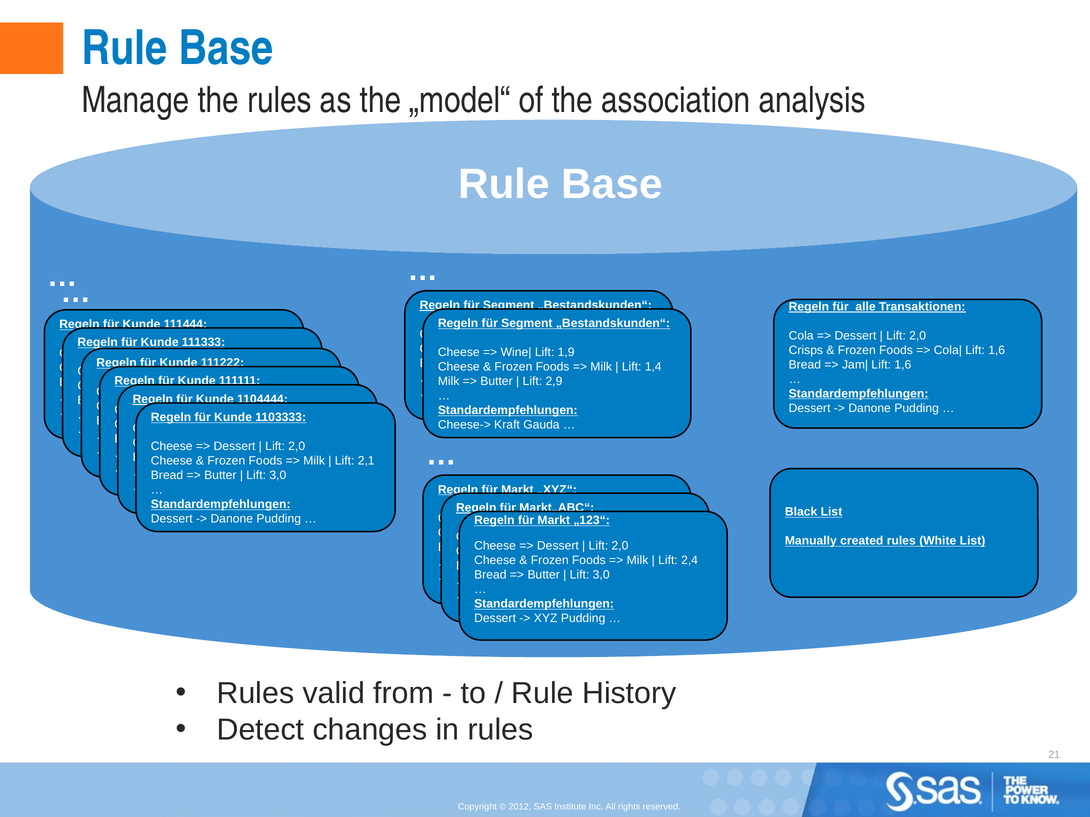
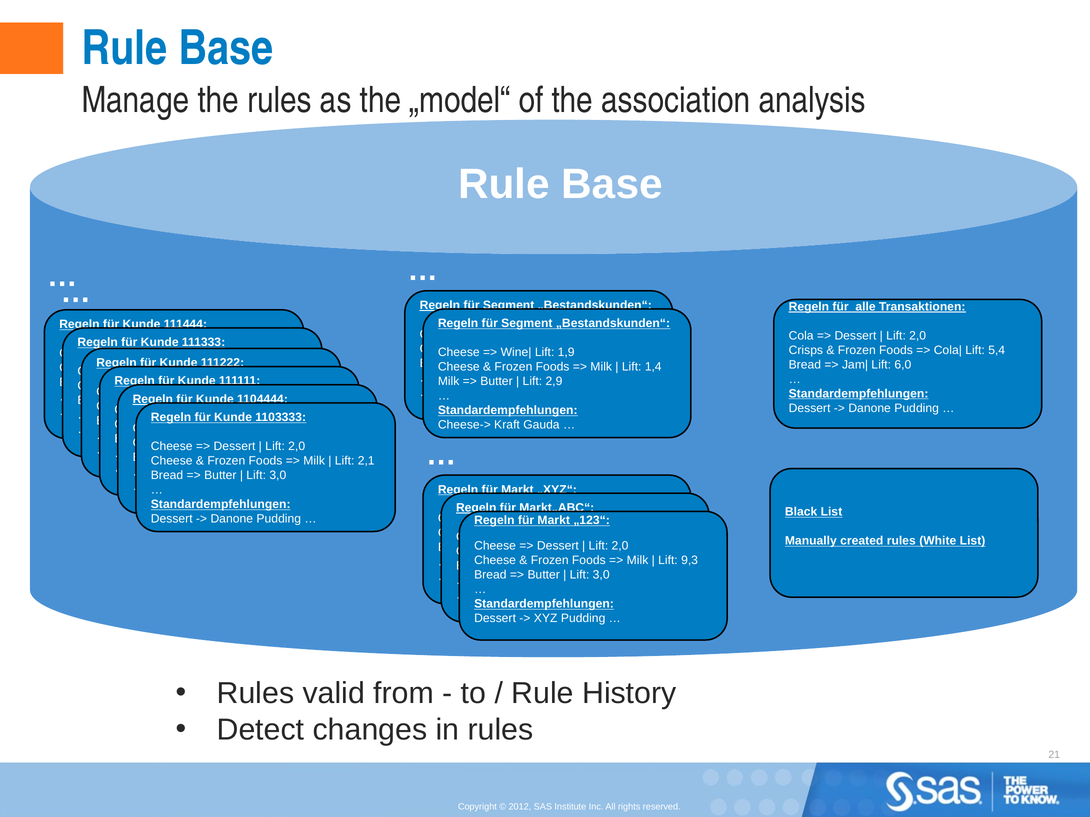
1,6: 1,6 -> 5,4 (997, 350)
1,6: 1,6 -> 6,0 (903, 365)
2,4: 2,4 -> 9,3 (690, 561)
